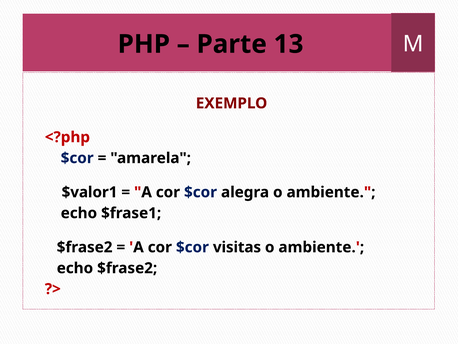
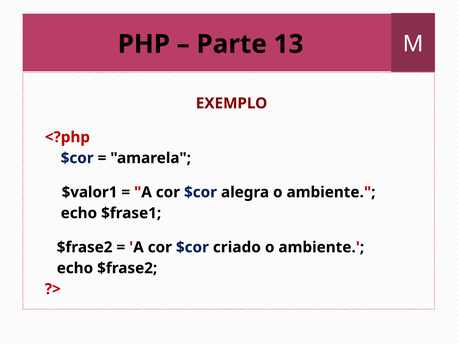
visitas: visitas -> criado (237, 247)
